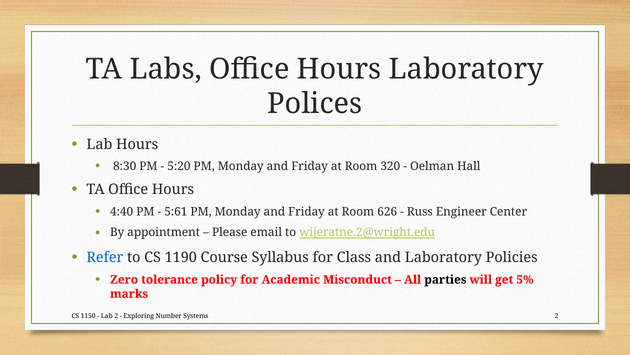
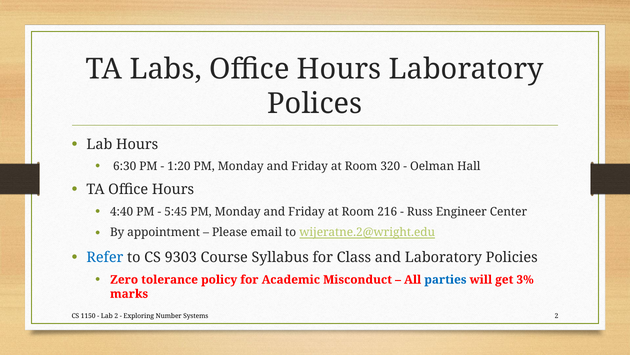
8:30: 8:30 -> 6:30 (125, 166)
5:20: 5:20 -> 1:20 (179, 166)
5:61: 5:61 -> 5:45 (176, 211)
626: 626 -> 216 (387, 211)
1190: 1190 -> 9303 (181, 257)
parties colour: black -> blue (445, 279)
5%: 5% -> 3% (525, 279)
